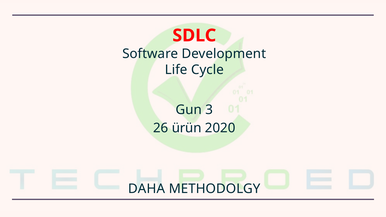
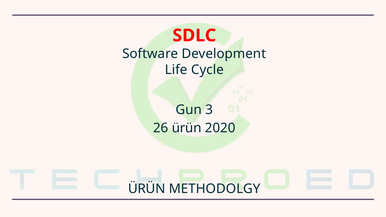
DAHA: DAHA -> ÜRÜN (147, 189)
